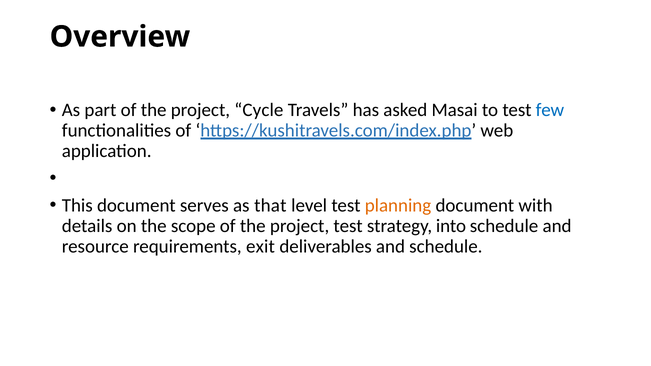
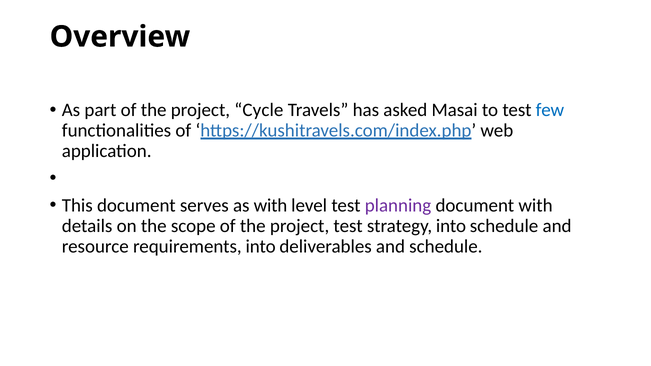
as that: that -> with (271, 205)
planning colour: orange -> purple (398, 205)
requirements exit: exit -> into (261, 246)
